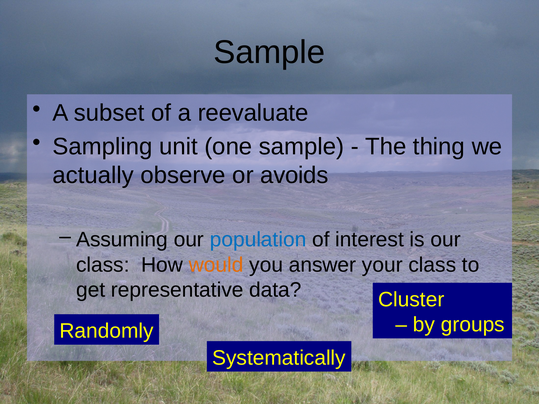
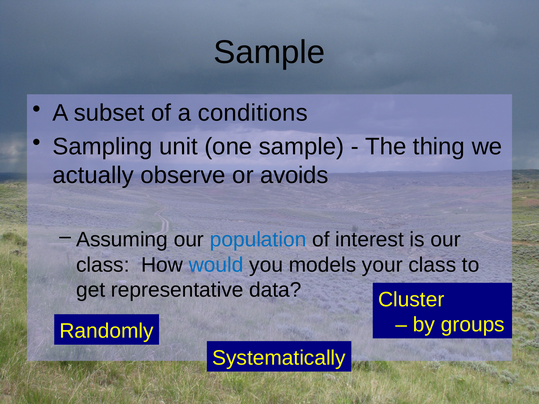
reevaluate: reevaluate -> conditions (253, 113)
would colour: orange -> blue (216, 265)
answer: answer -> models (323, 265)
